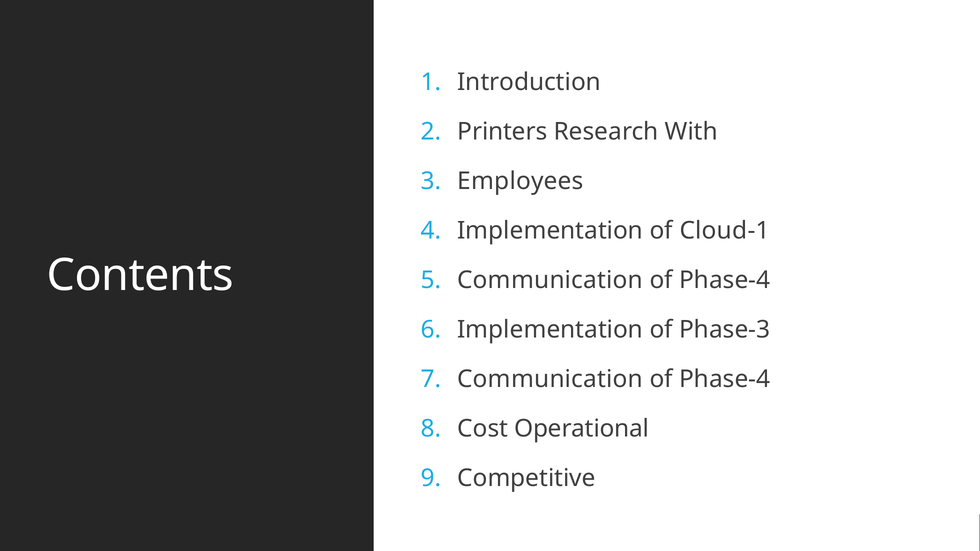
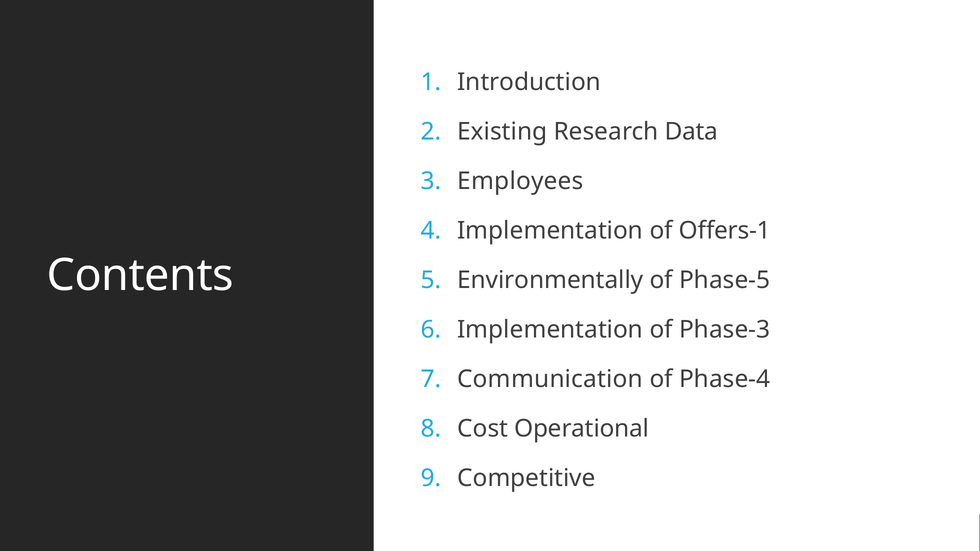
Printers: Printers -> Existing (502, 132)
With: With -> Data (691, 132)
Cloud-1: Cloud-1 -> Offers-1 (725, 231)
Communication: Communication -> Environmentally (550, 280)
Phase-4: Phase-4 -> Phase-5 (725, 280)
